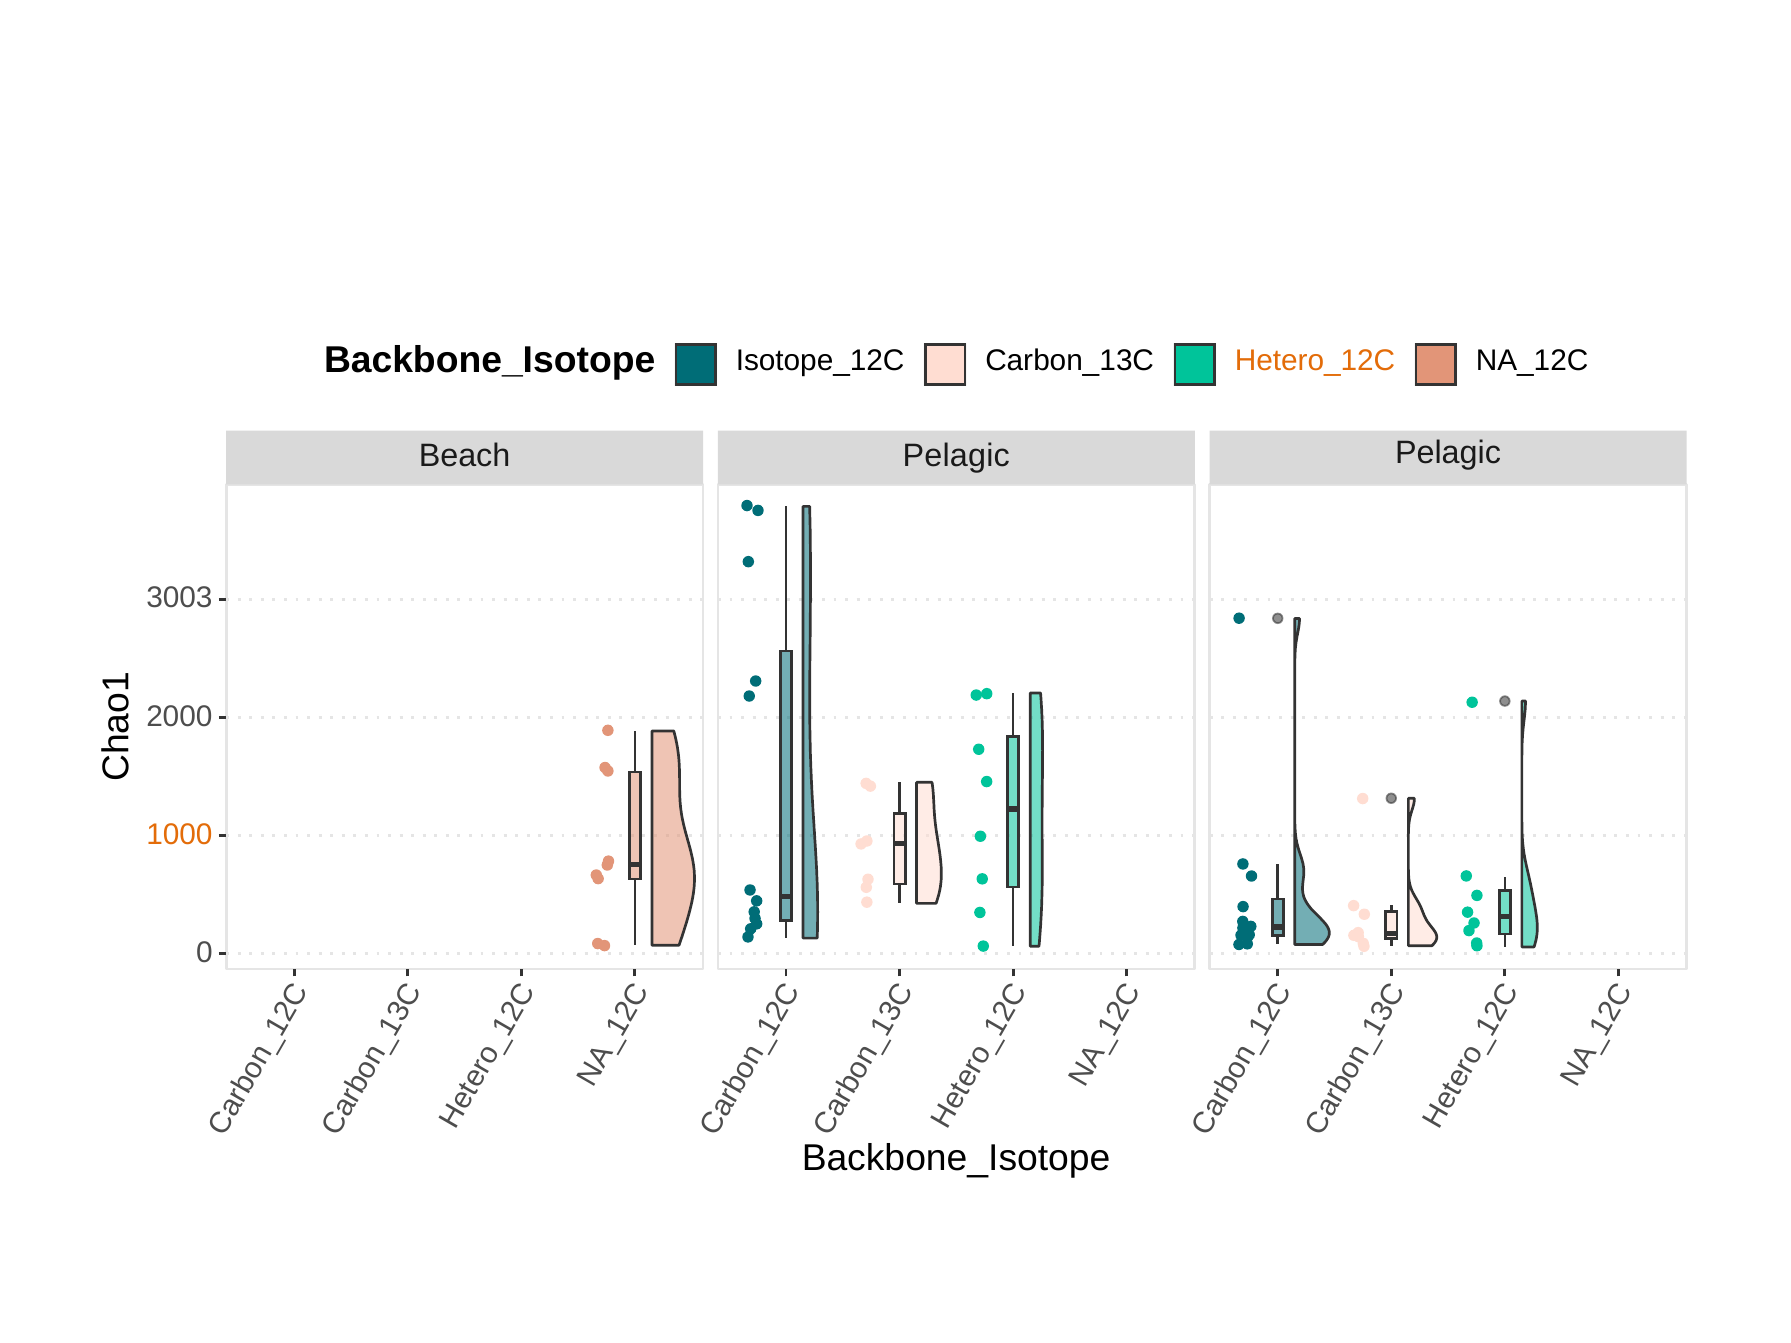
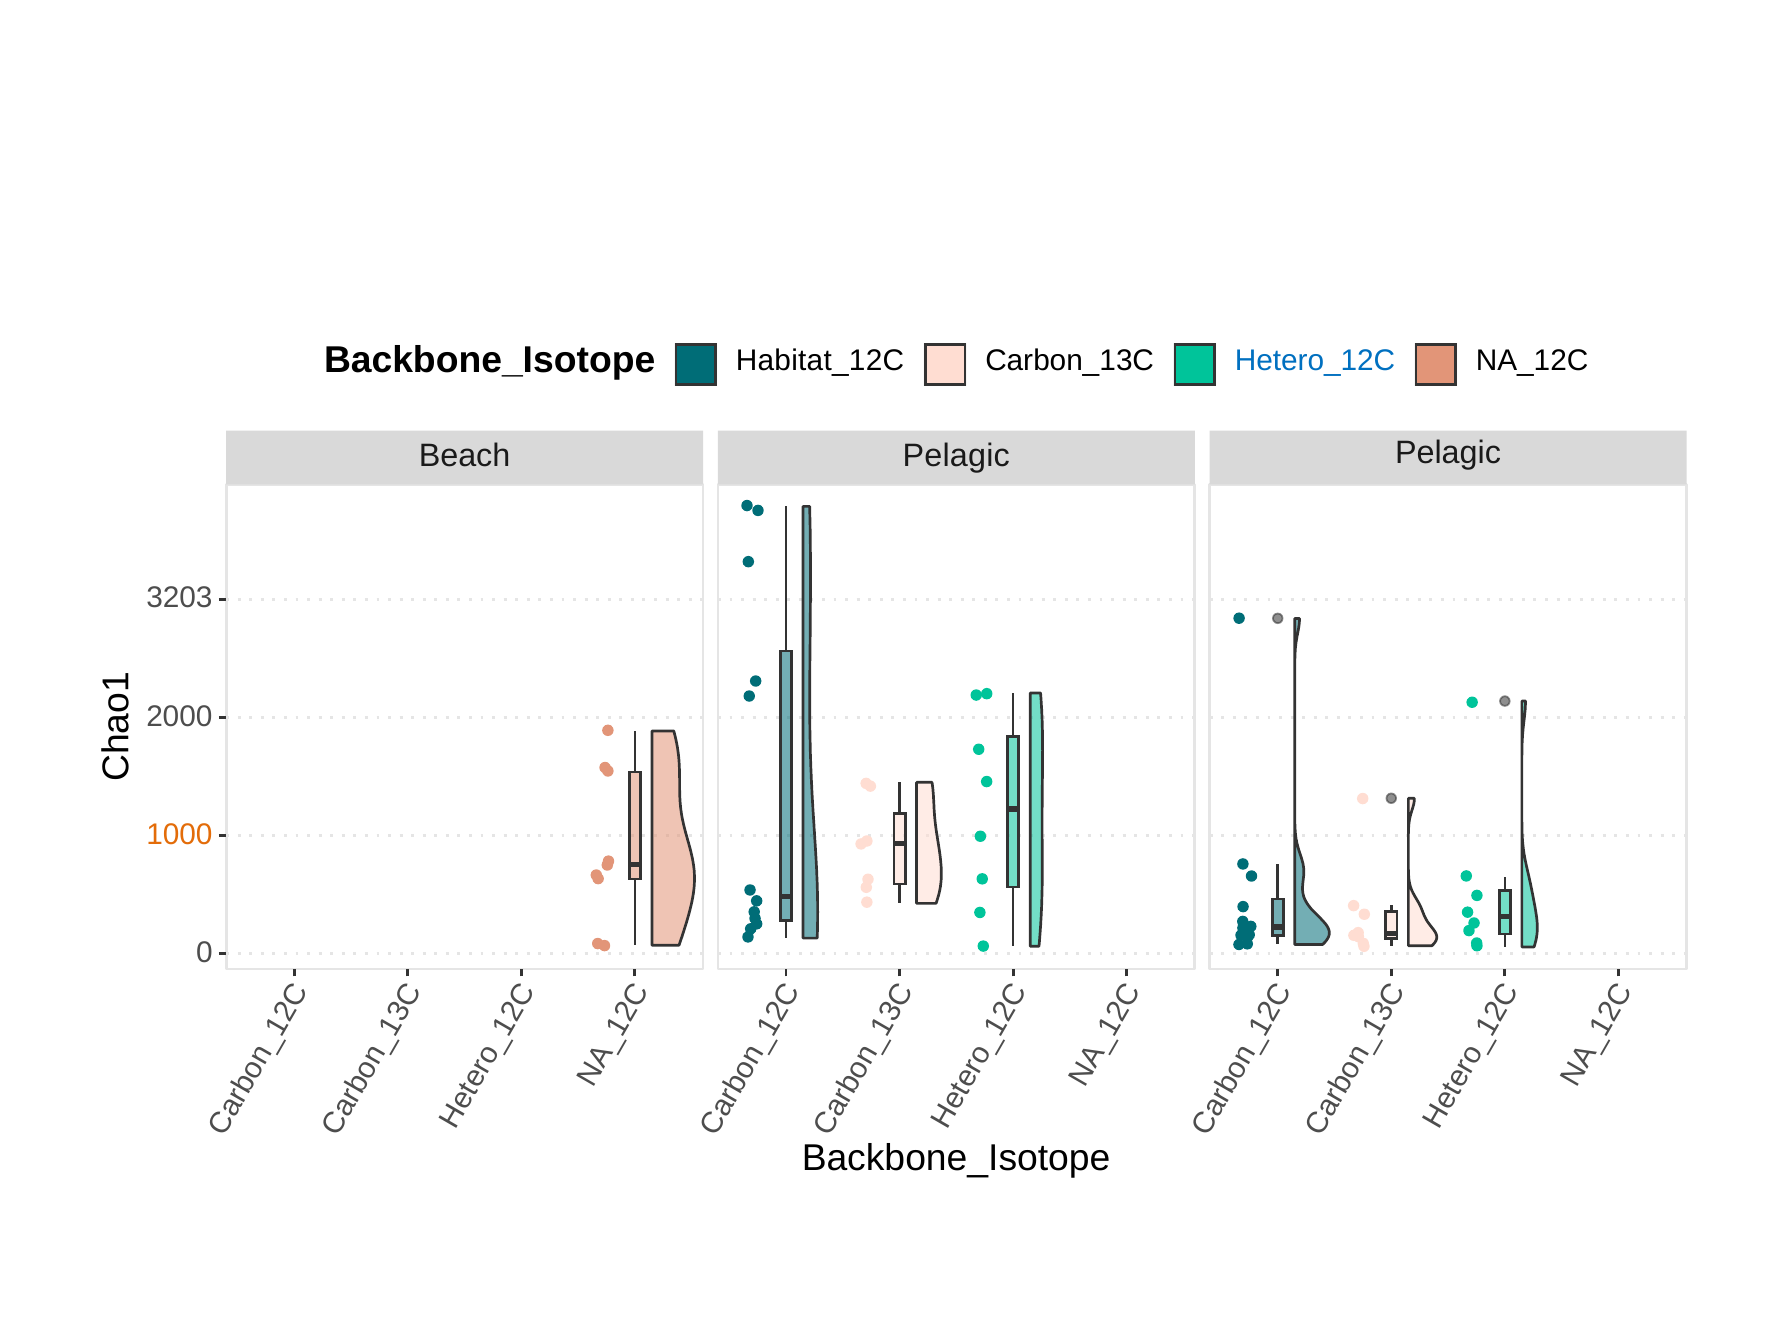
Isotope_12C: Isotope_12C -> Habitat_12C (820, 360)
Hetero_12C colour: orange -> blue (1315, 360)
3003: 3003 -> 3203 (179, 598)
